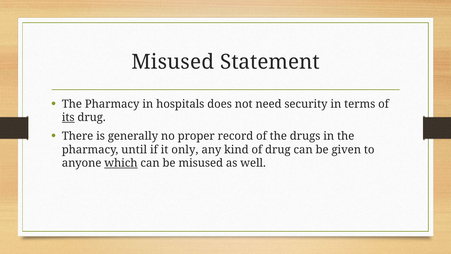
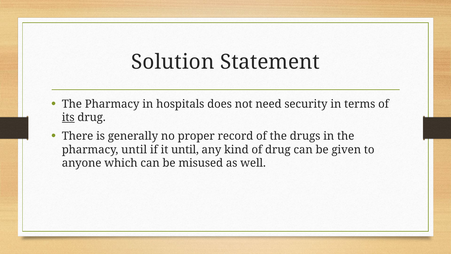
Misused: Misused -> Solution (173, 62)
it only: only -> until (185, 150)
which underline: present -> none (121, 163)
